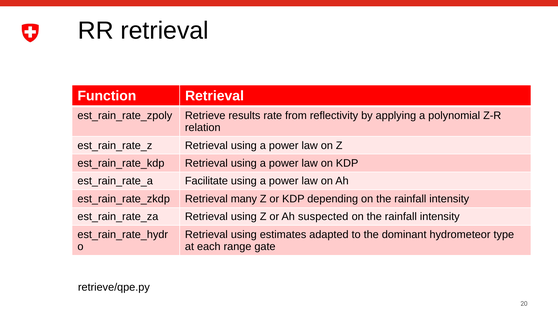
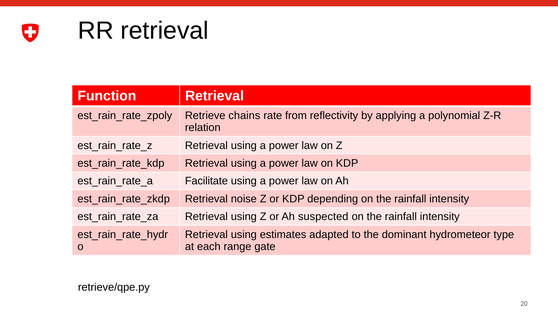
results: results -> chains (244, 115)
many: many -> noise (244, 199)
